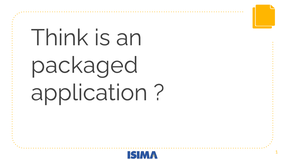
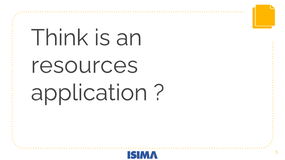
packaged: packaged -> resources (84, 65)
